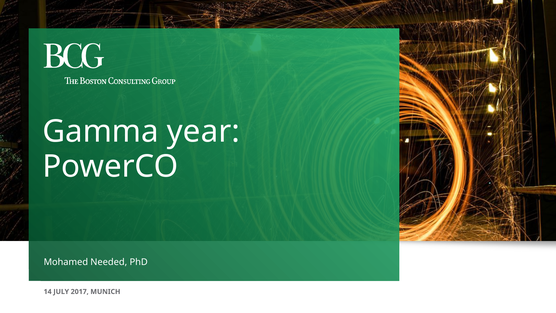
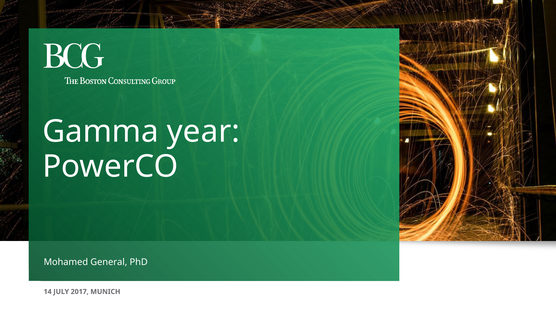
Needed: Needed -> General (109, 262)
